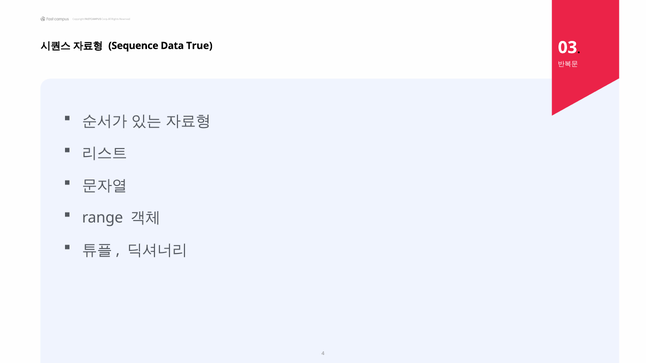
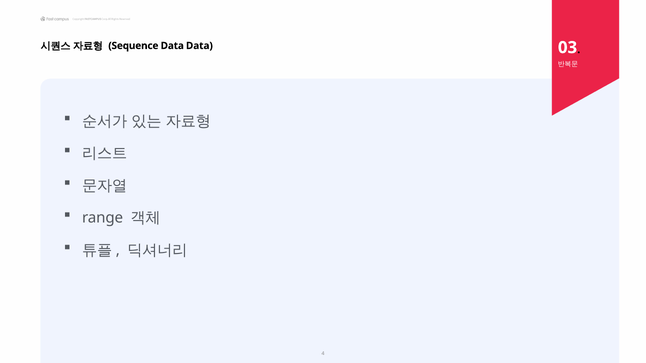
Data True: True -> Data (199, 46)
